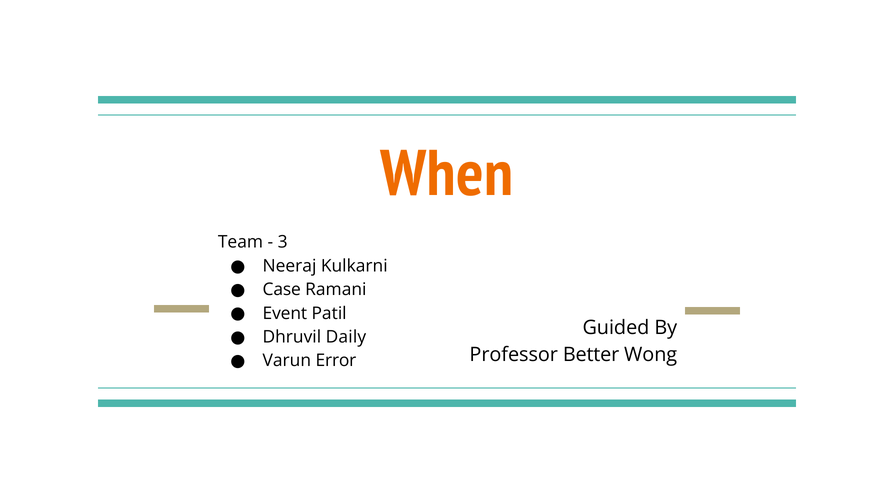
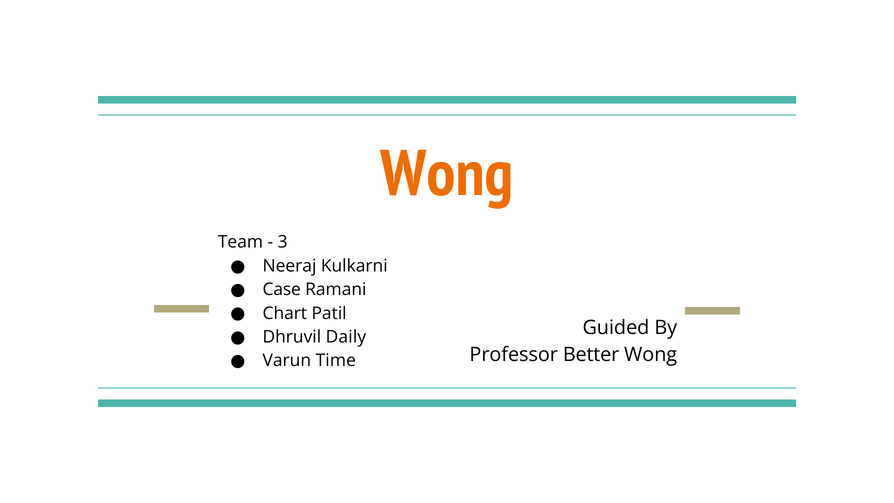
When: When -> Wong (447, 174)
Event: Event -> Chart (285, 313)
Error: Error -> Time (336, 361)
